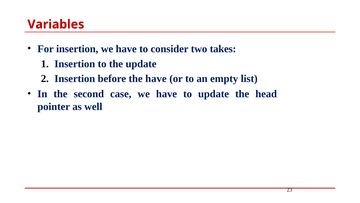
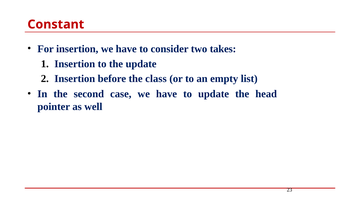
Variables: Variables -> Constant (56, 24)
the have: have -> class (156, 79)
